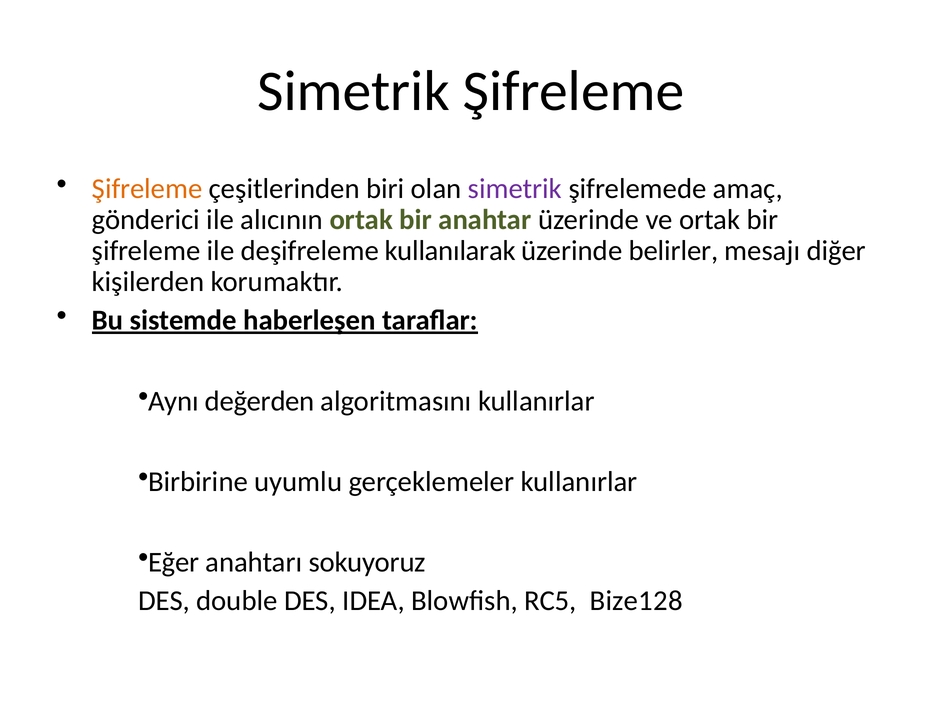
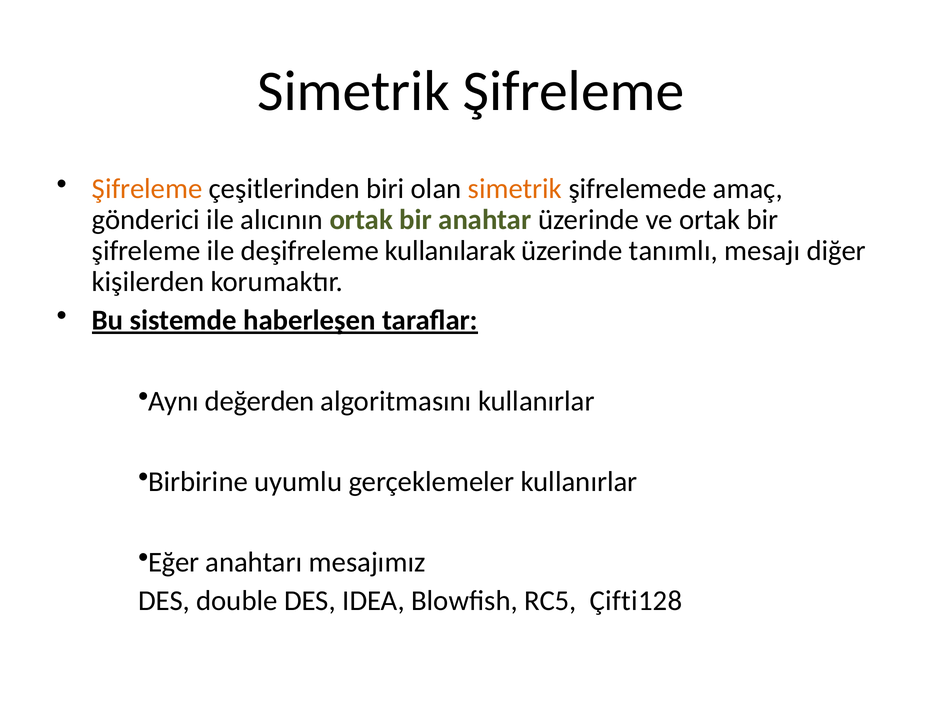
simetrik colour: purple -> orange (515, 189)
belirler: belirler -> tanımlı (673, 251)
sokuyoruz: sokuyoruz -> mesajımız (367, 563)
Bize128: Bize128 -> Çifti128 (636, 601)
